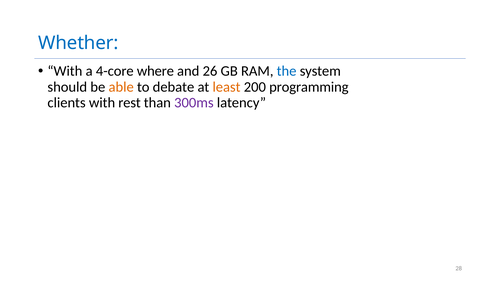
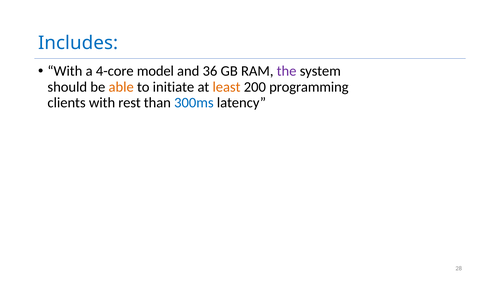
Whether: Whether -> Includes (78, 43)
where: where -> model (155, 71)
26: 26 -> 36 (210, 71)
the colour: blue -> purple (287, 71)
debate: debate -> initiate (173, 87)
300ms colour: purple -> blue (194, 103)
